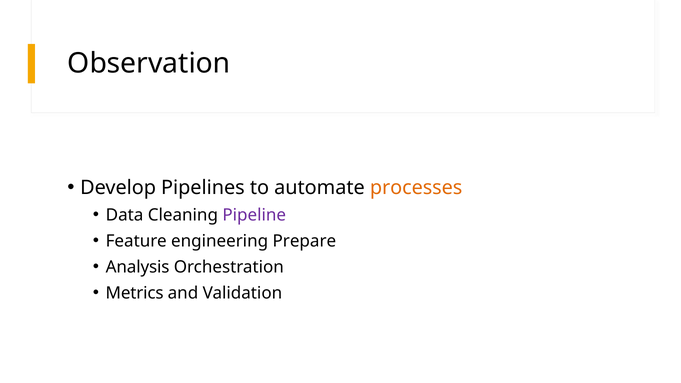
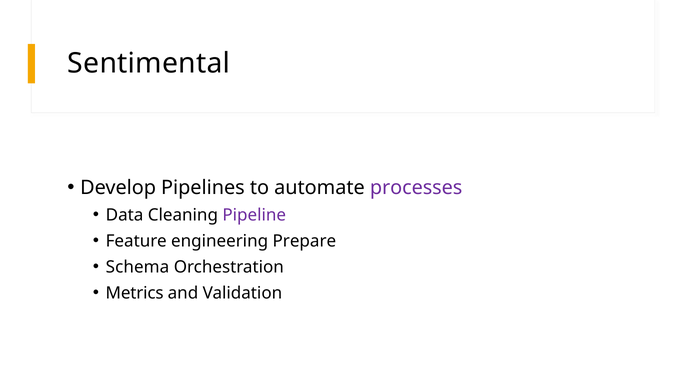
Observation: Observation -> Sentimental (149, 63)
processes colour: orange -> purple (416, 188)
Analysis: Analysis -> Schema (138, 267)
